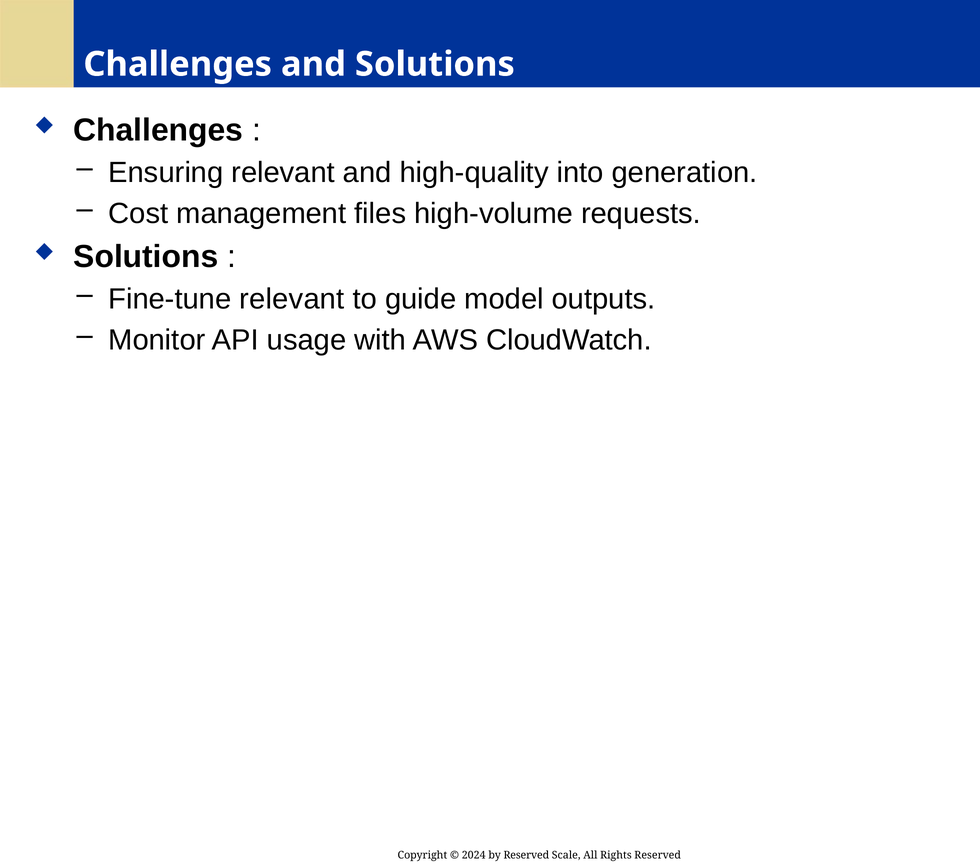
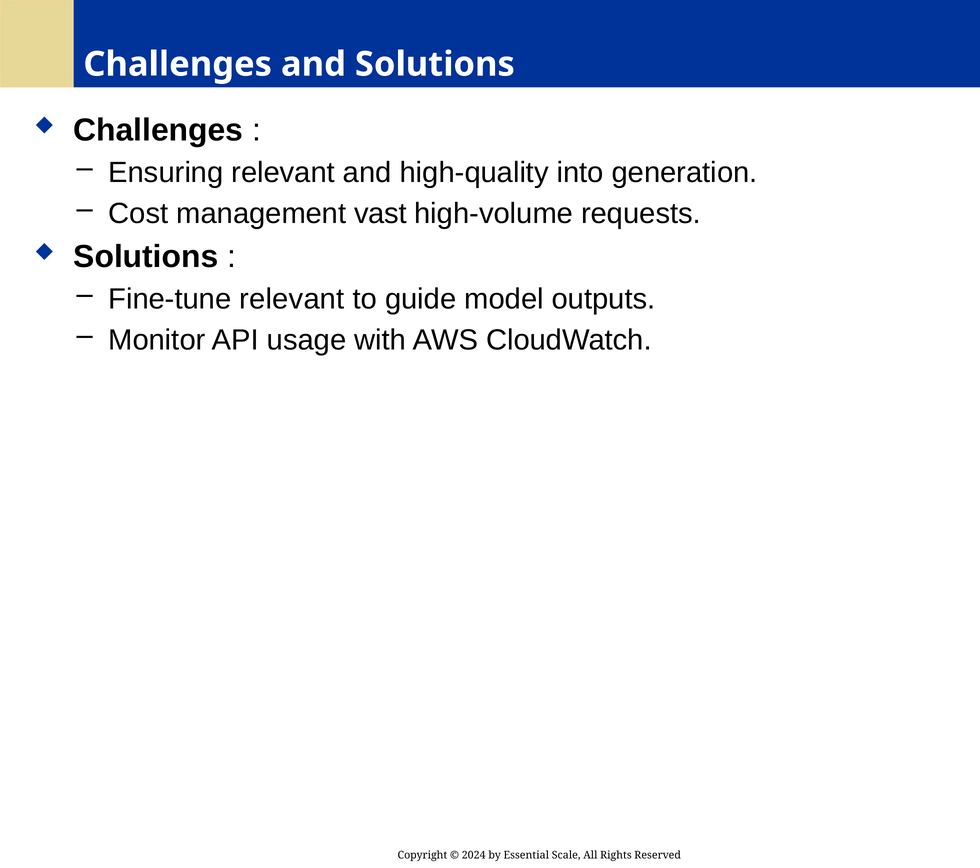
files: files -> vast (380, 213)
by Reserved: Reserved -> Essential (526, 855)
